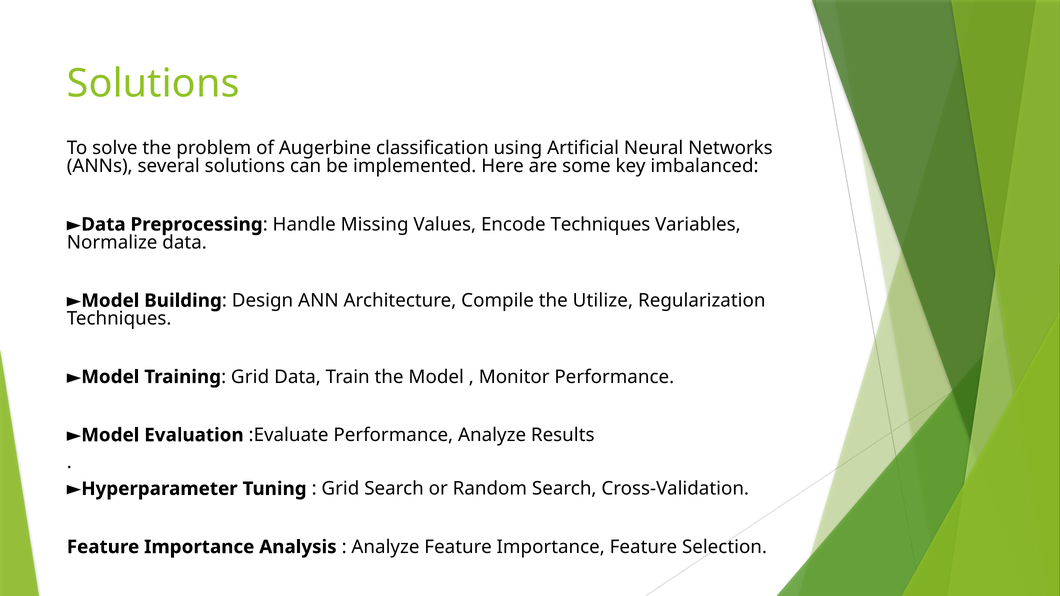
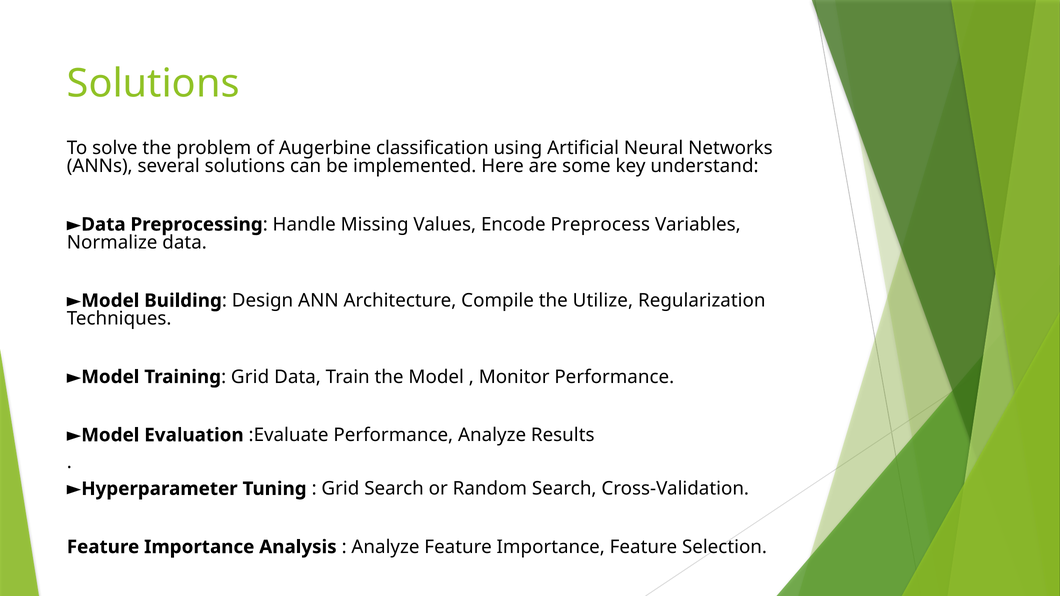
imbalanced: imbalanced -> understand (705, 166)
Encode Techniques: Techniques -> Preprocess (600, 225)
